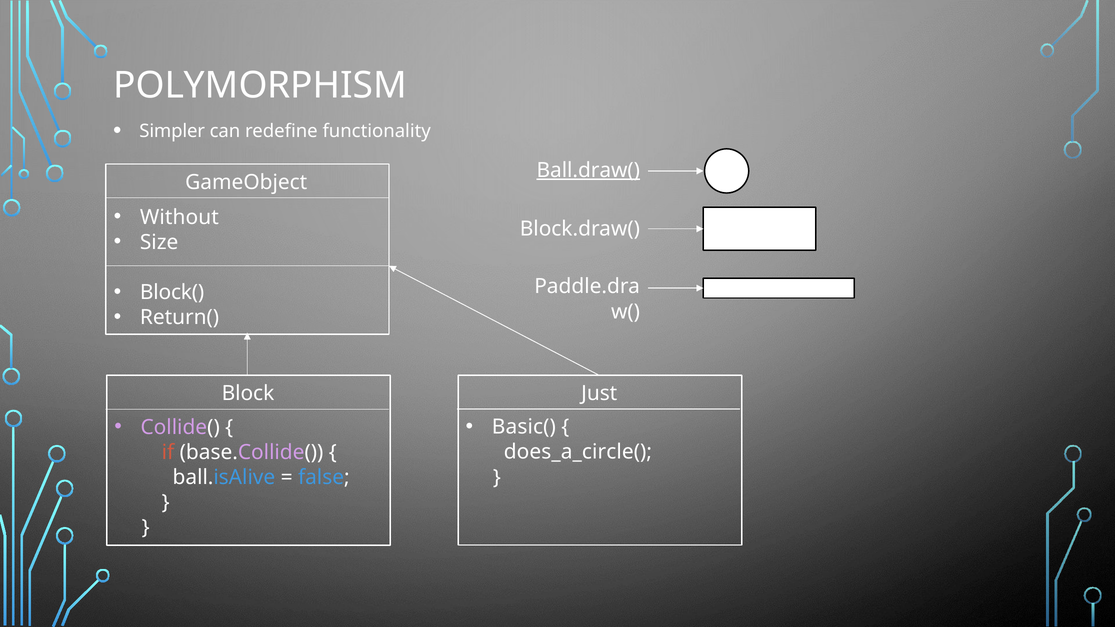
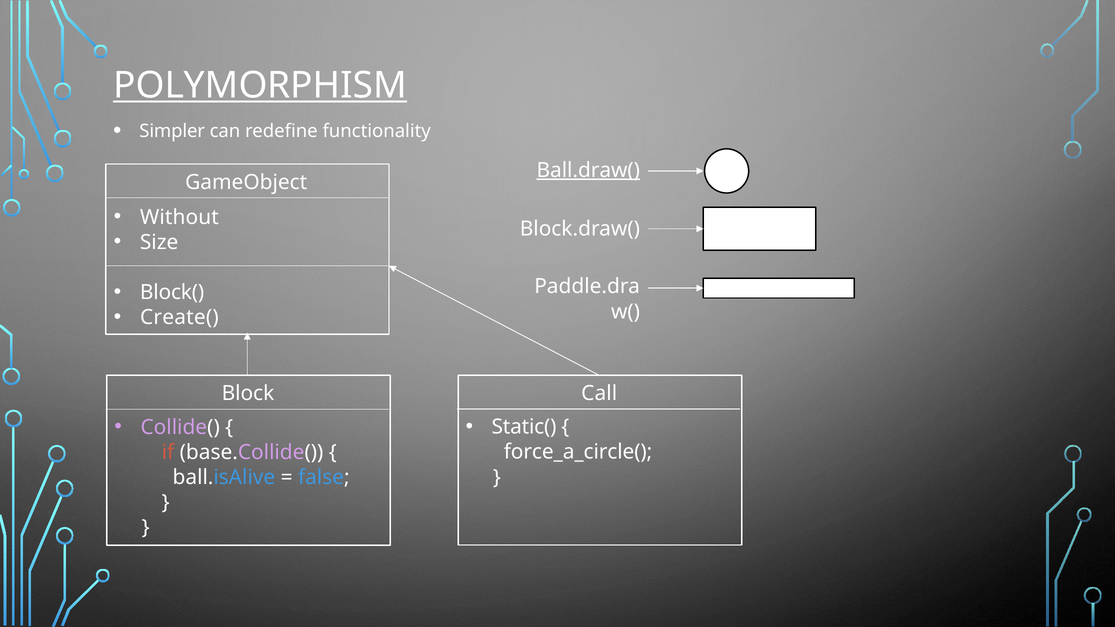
POLYMORPHISM underline: none -> present (260, 85)
Return(: Return( -> Create( (179, 318)
Just: Just -> Call (599, 394)
Basic(: Basic( -> Static( (524, 427)
does_a_circle(: does_a_circle( -> force_a_circle( (578, 452)
